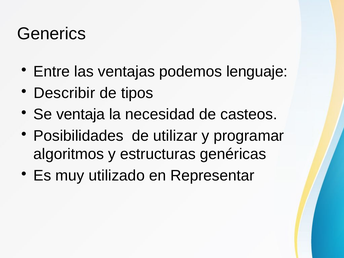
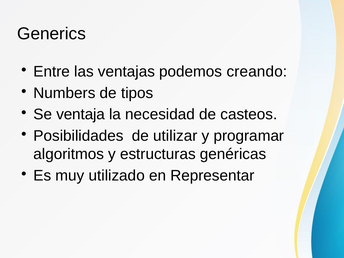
lenguaje: lenguaje -> creando (257, 72)
Describir: Describir -> Numbers (64, 93)
